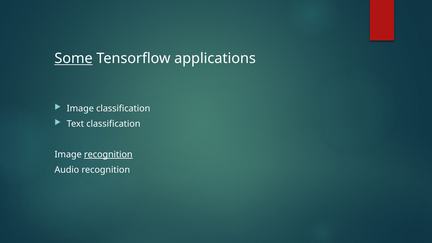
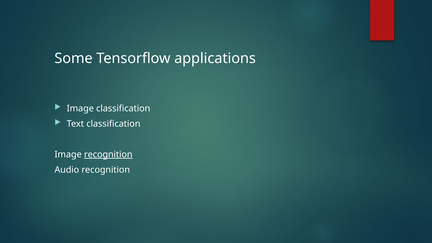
Some underline: present -> none (74, 58)
